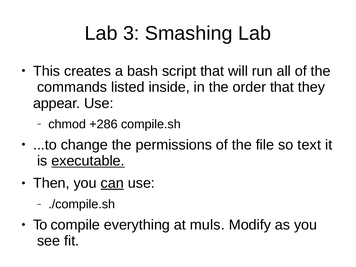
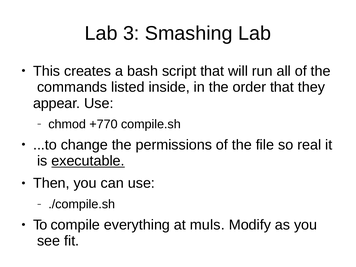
+286: +286 -> +770 (103, 124)
text: text -> real (309, 145)
can underline: present -> none (112, 183)
